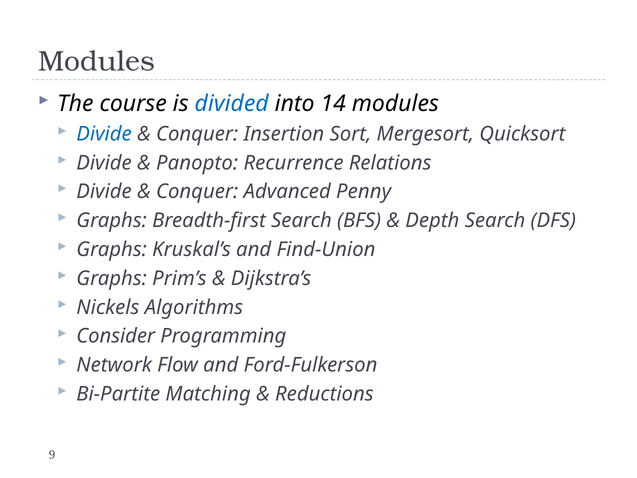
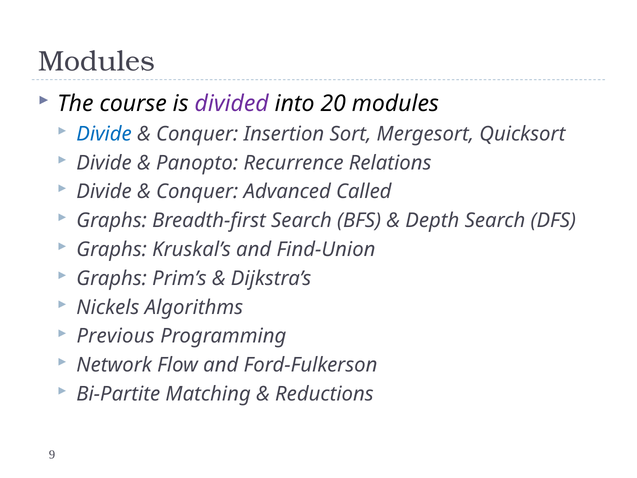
divided colour: blue -> purple (232, 104)
14: 14 -> 20 (333, 104)
Penny: Penny -> Called (364, 192)
Consider: Consider -> Previous (116, 336)
